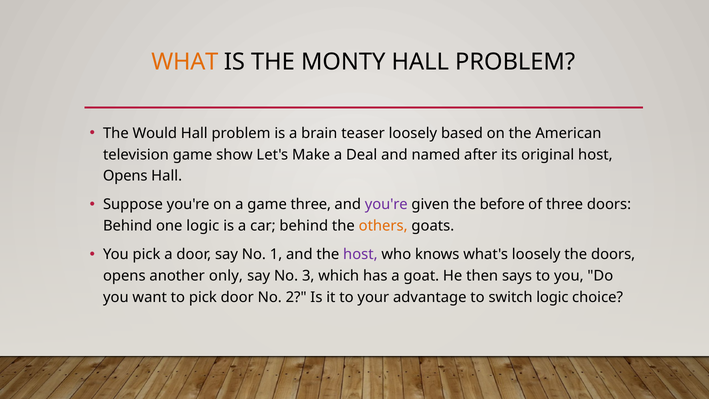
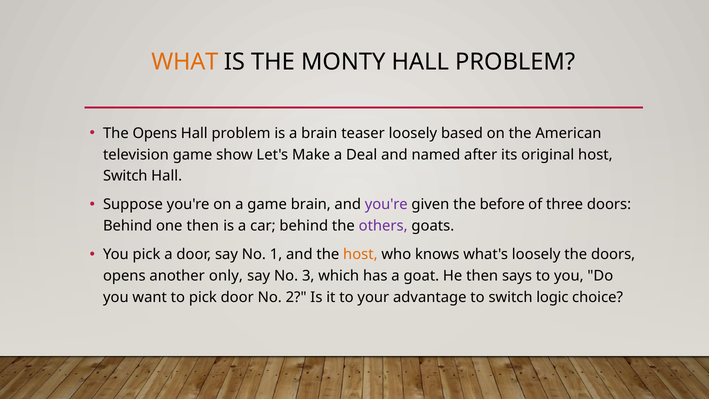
The Would: Would -> Opens (155, 133)
Opens: Opens -> Switch (125, 176)
game three: three -> brain (311, 205)
one logic: logic -> then (203, 226)
others colour: orange -> purple (383, 226)
host colour: purple -> orange (360, 254)
